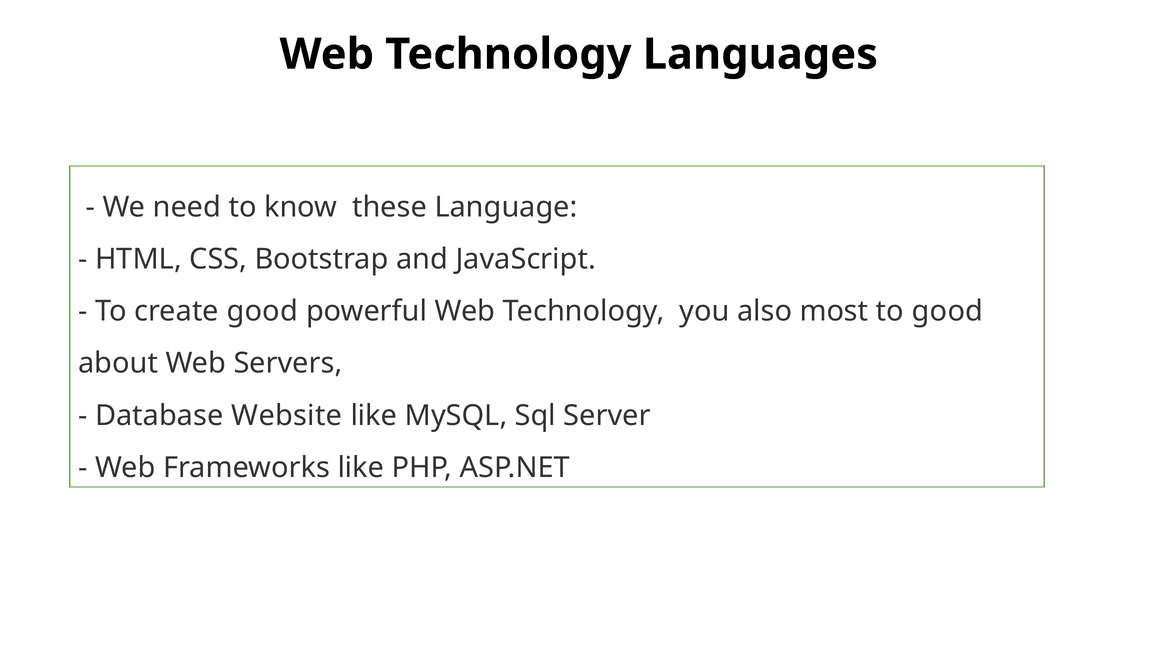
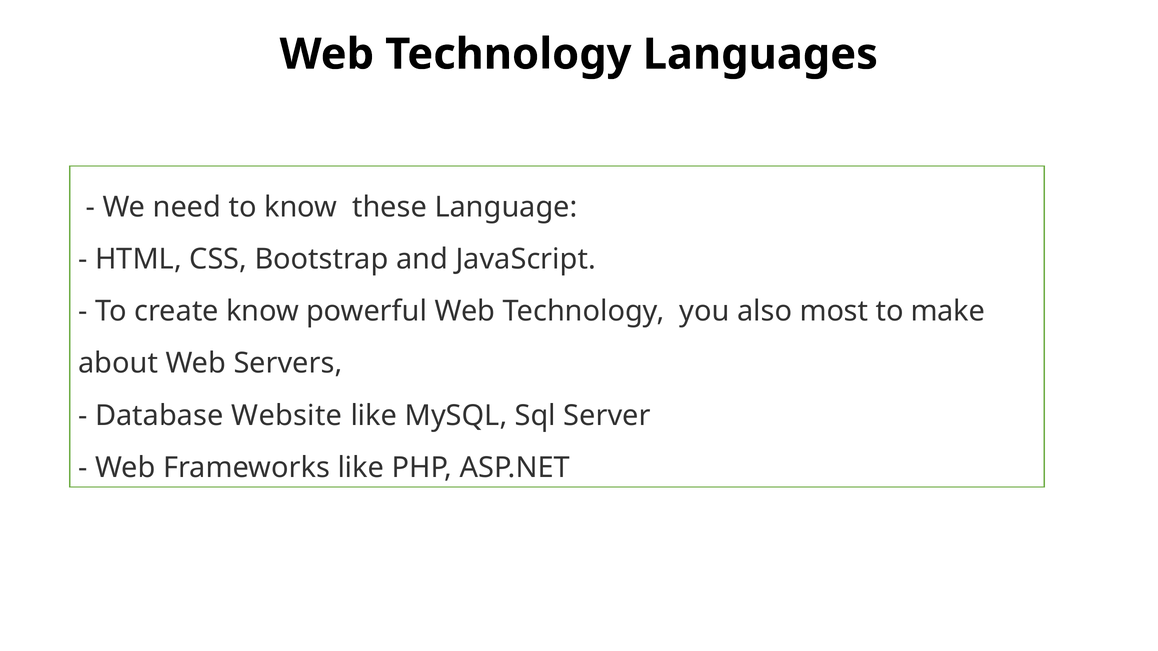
create good: good -> know (263, 312)
to good: good -> make (948, 312)
